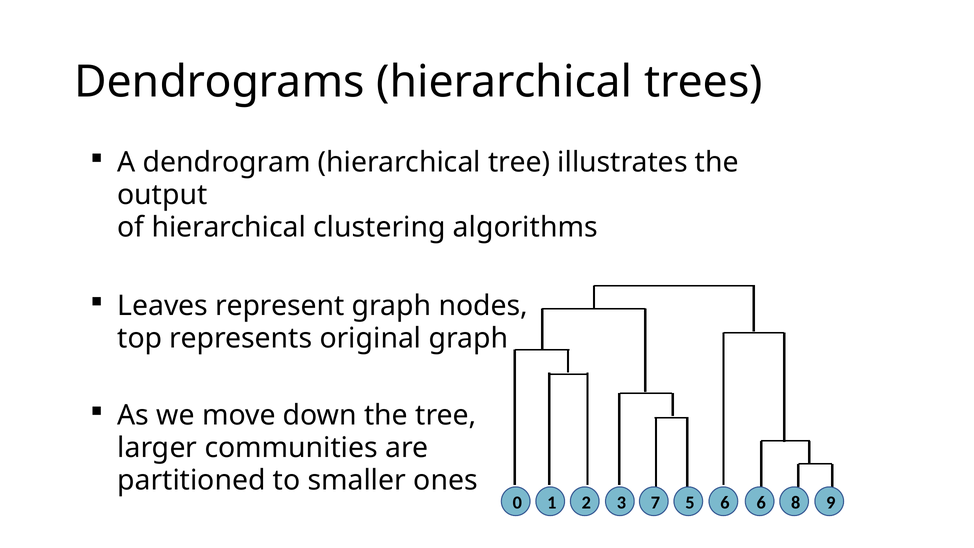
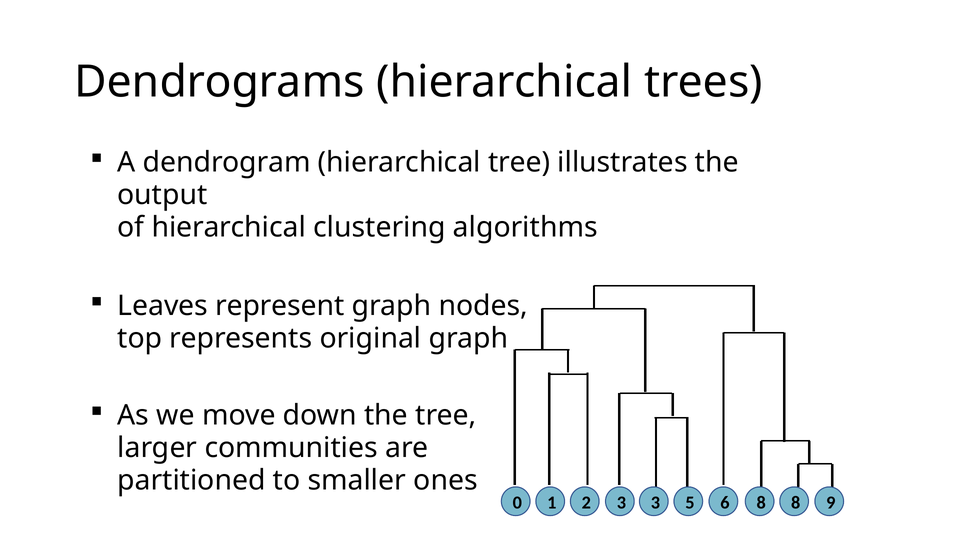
3 7: 7 -> 3 (655, 502)
6 6: 6 -> 8 (761, 502)
